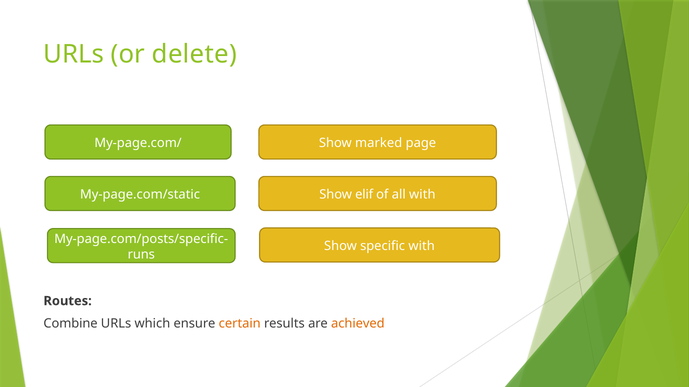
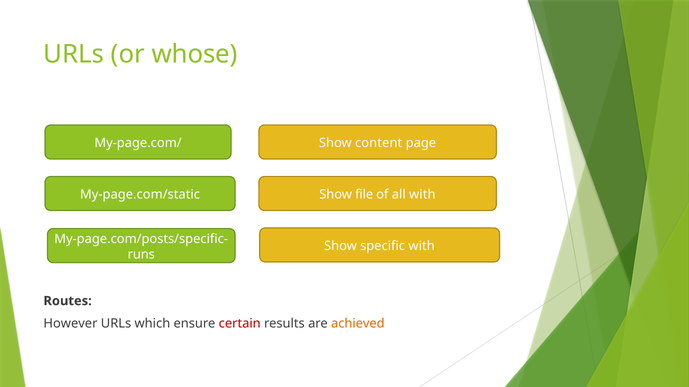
delete: delete -> whose (195, 54)
marked: marked -> content (379, 143)
elif: elif -> file (364, 195)
Combine: Combine -> However (70, 324)
certain colour: orange -> red (240, 324)
